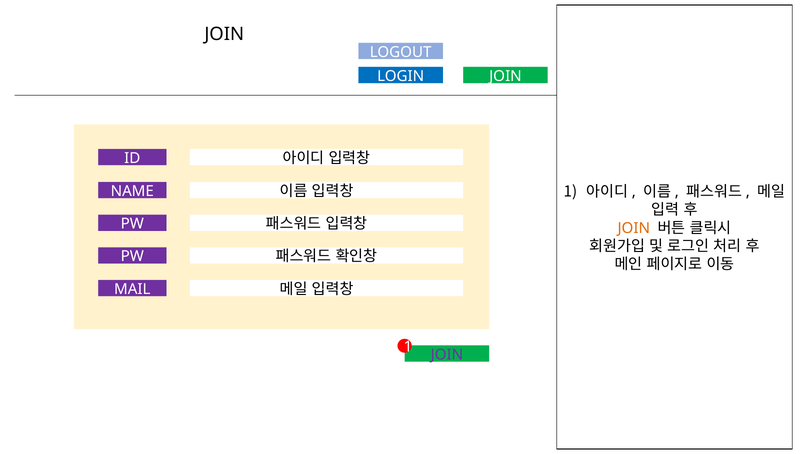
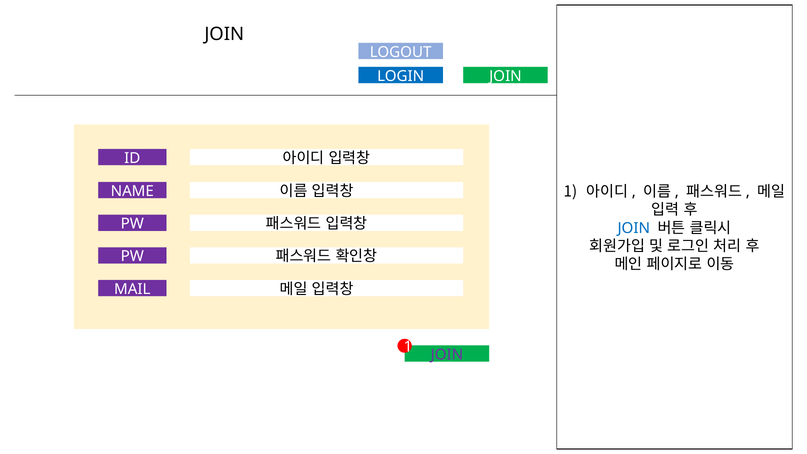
JOIN colour: orange -> blue (634, 228)
